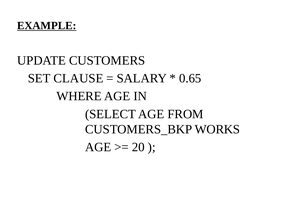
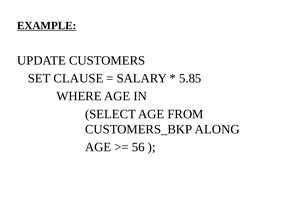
0.65: 0.65 -> 5.85 (190, 78)
WORKS: WORKS -> ALONG (217, 129)
20: 20 -> 56 (138, 147)
